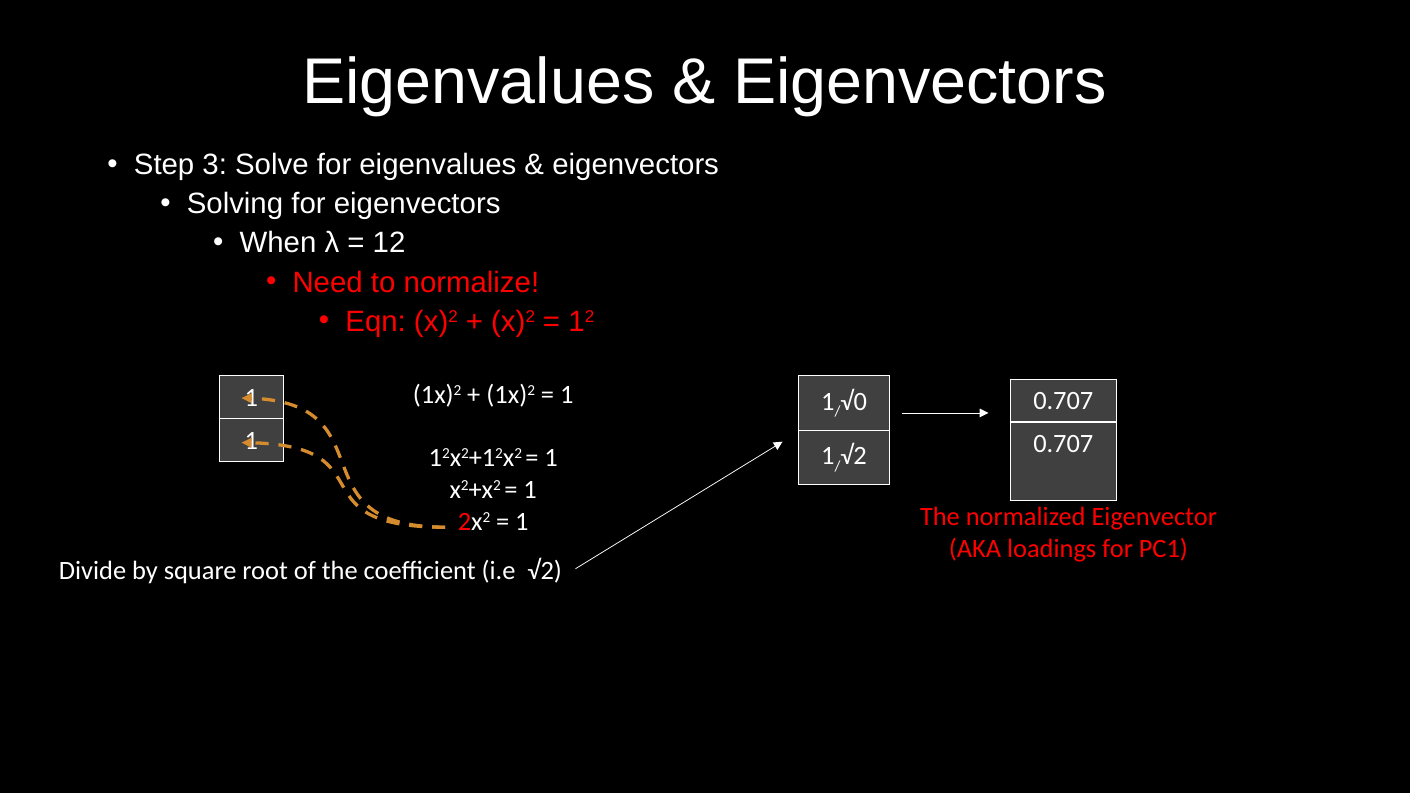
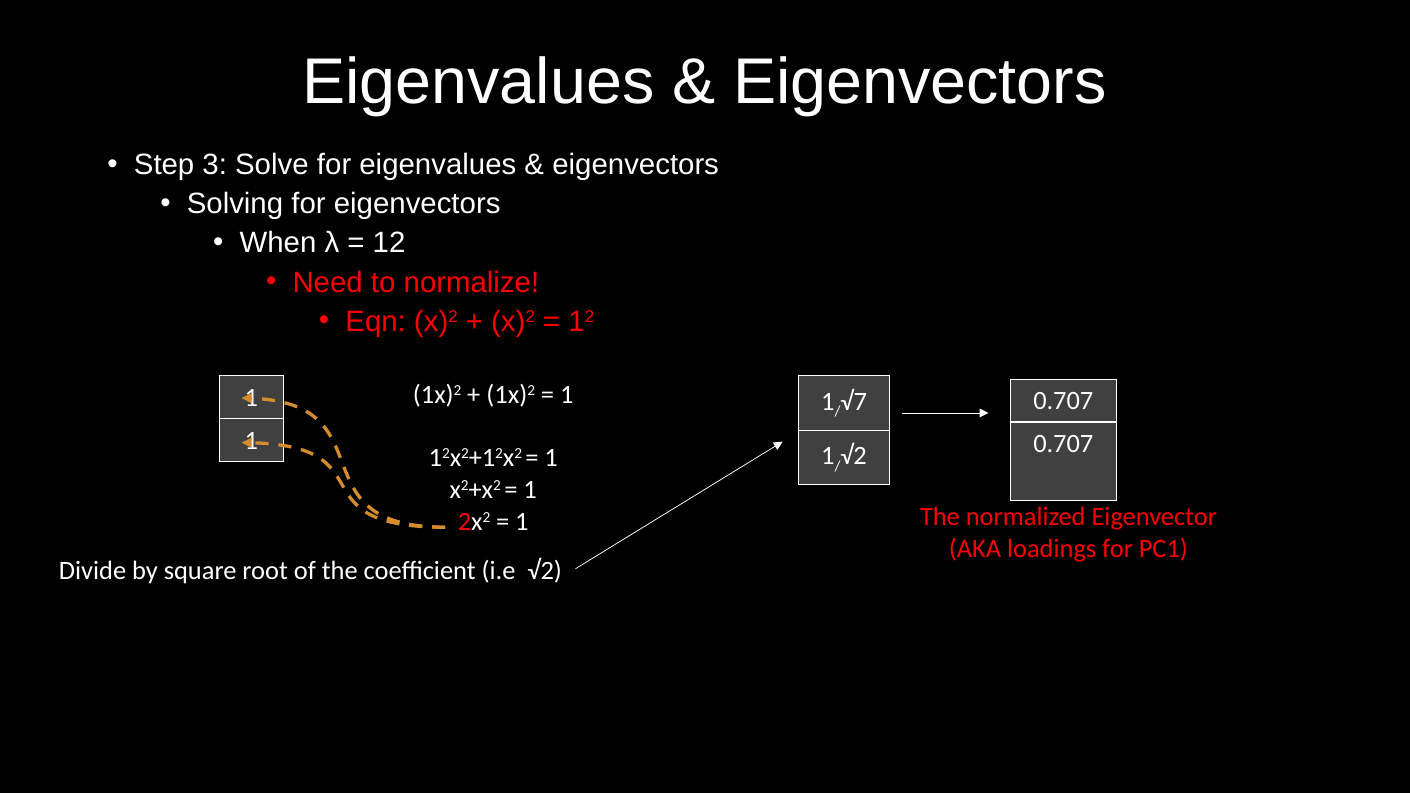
√0: √0 -> √7 (854, 402)
